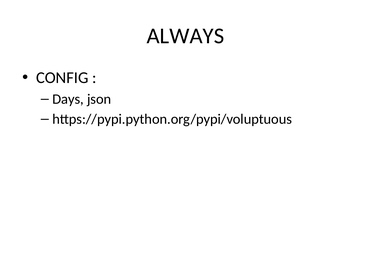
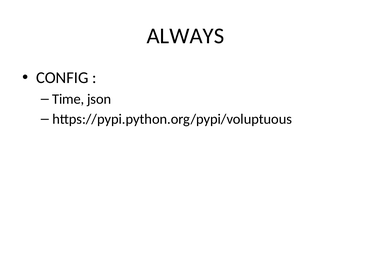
Days: Days -> Time (68, 99)
